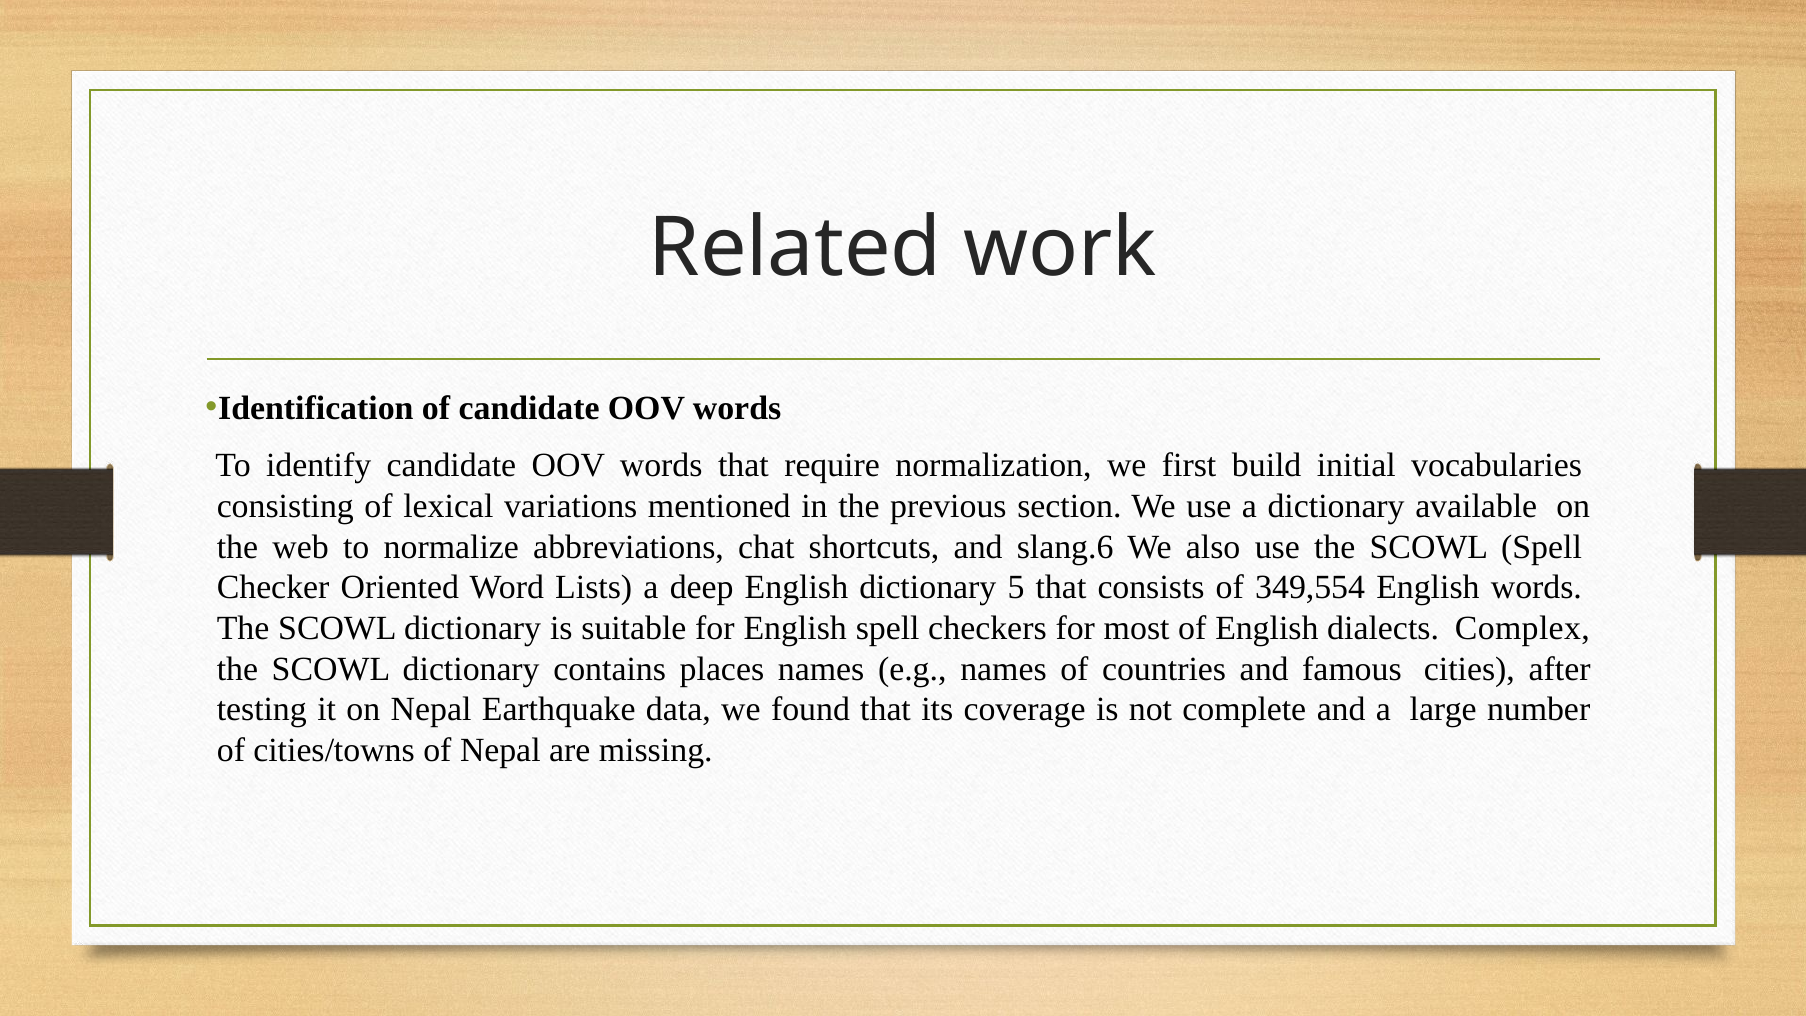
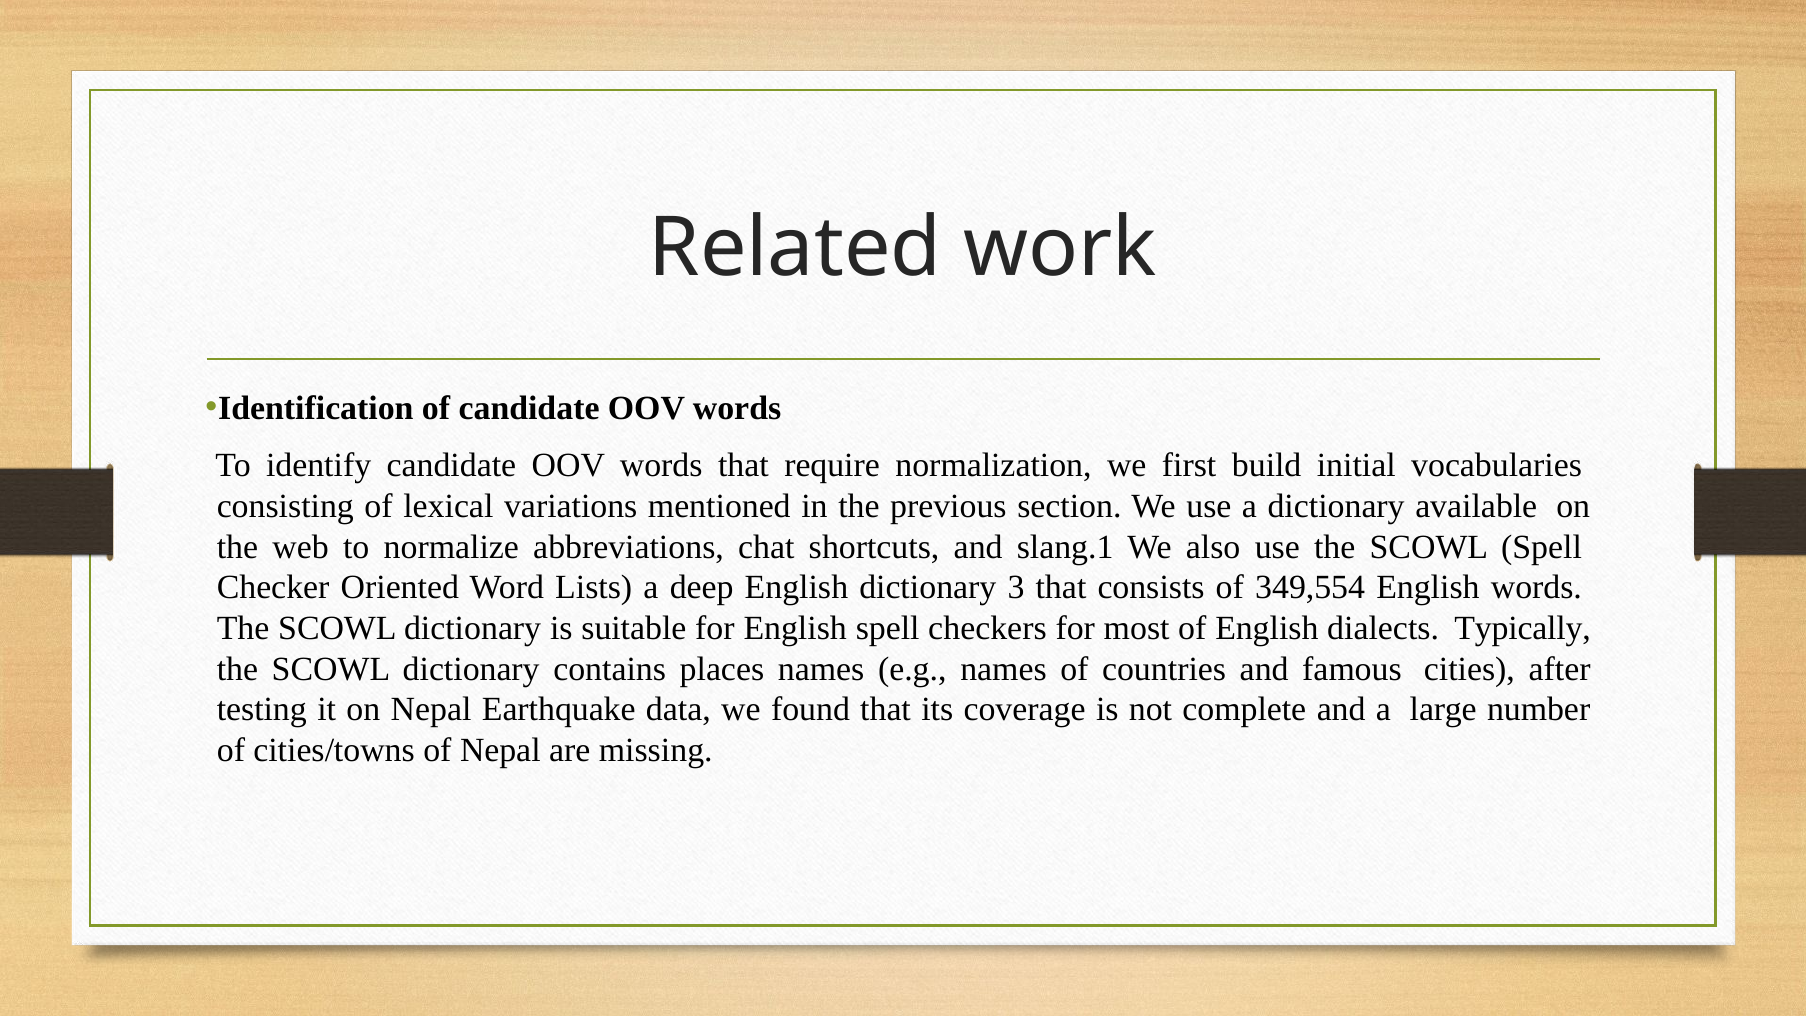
slang.6: slang.6 -> slang.1 (1065, 547)
5: 5 -> 3 (1016, 588)
Complex: Complex -> Typically (1523, 628)
